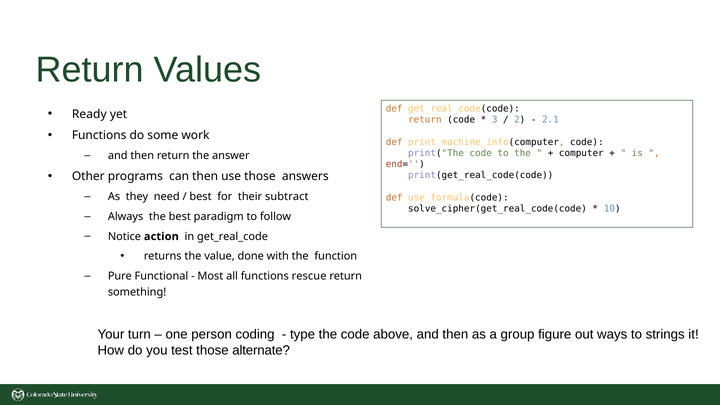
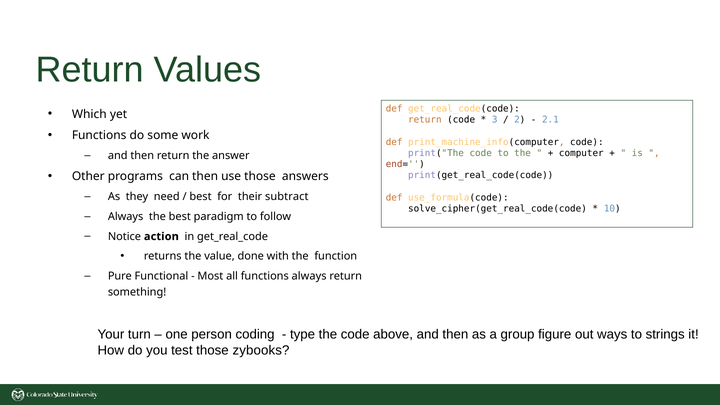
Ready: Ready -> Which (89, 114)
functions rescue: rescue -> always (309, 276)
alternate: alternate -> zybooks (261, 350)
